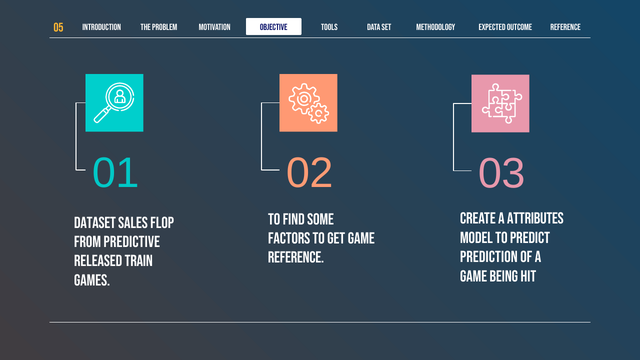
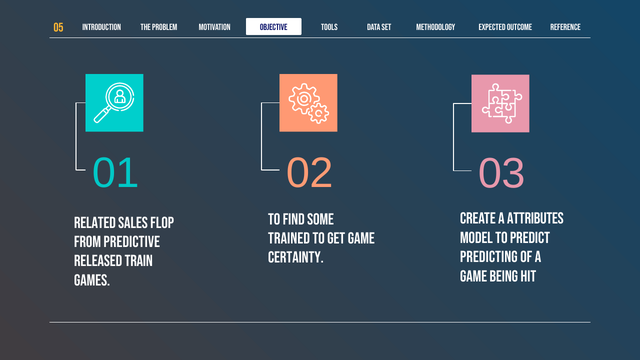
Dataset: Dataset -> Related (95, 223)
factors: factors -> trained (289, 238)
prediction: prediction -> predicting (489, 257)
reference: reference -> certainty (296, 258)
